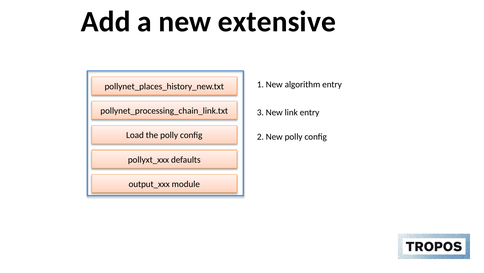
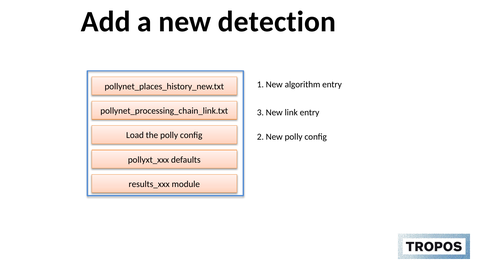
extensive: extensive -> detection (277, 22)
output_xxx: output_xxx -> results_xxx (149, 184)
